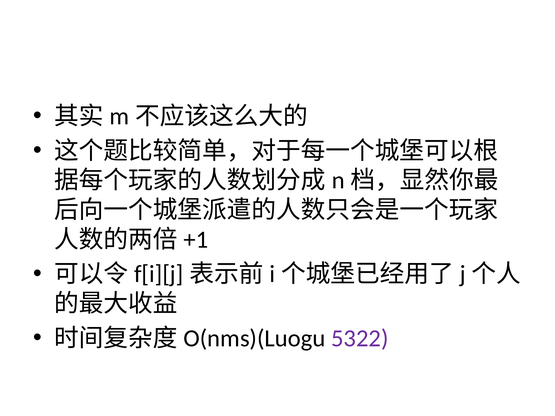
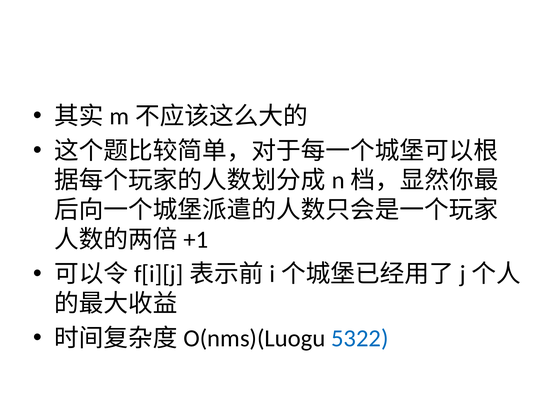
5322 colour: purple -> blue (360, 338)
